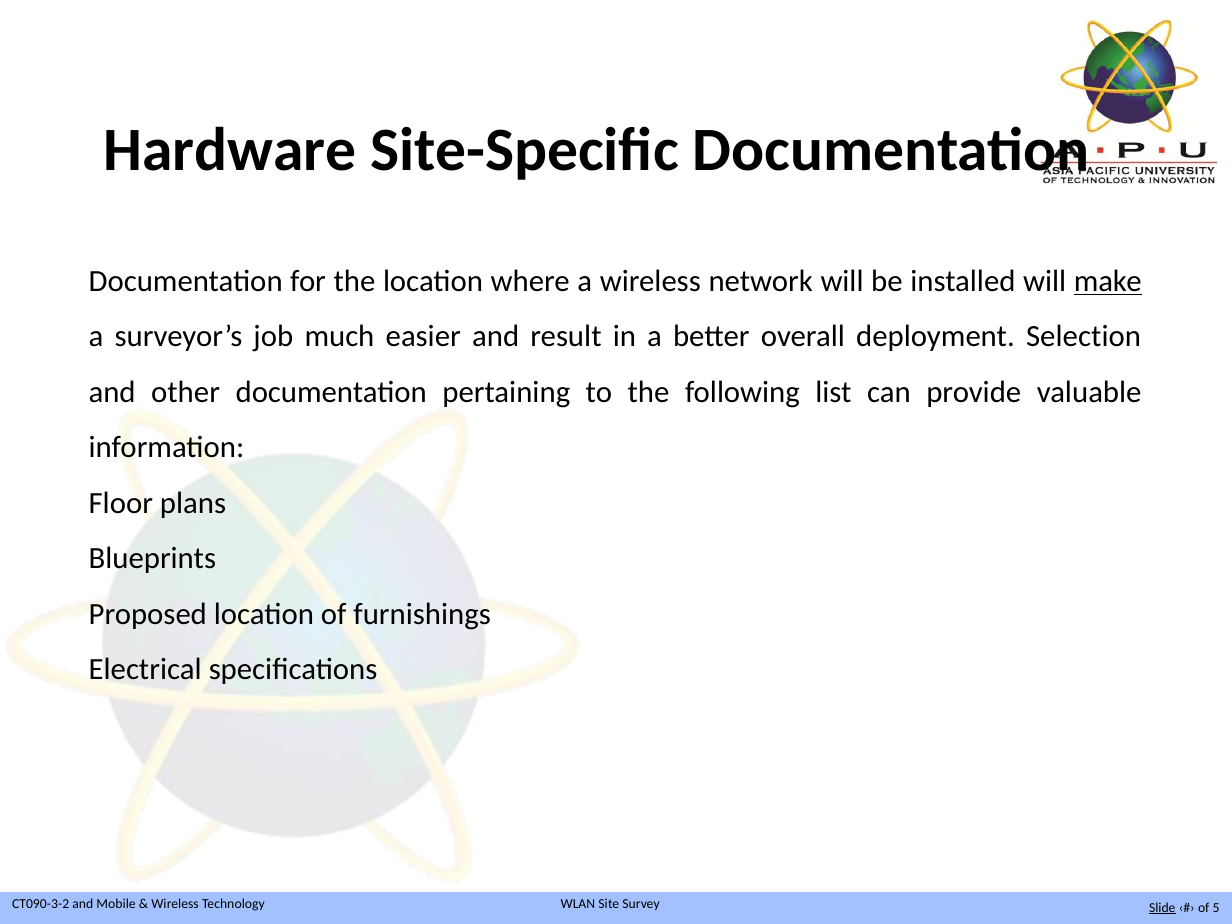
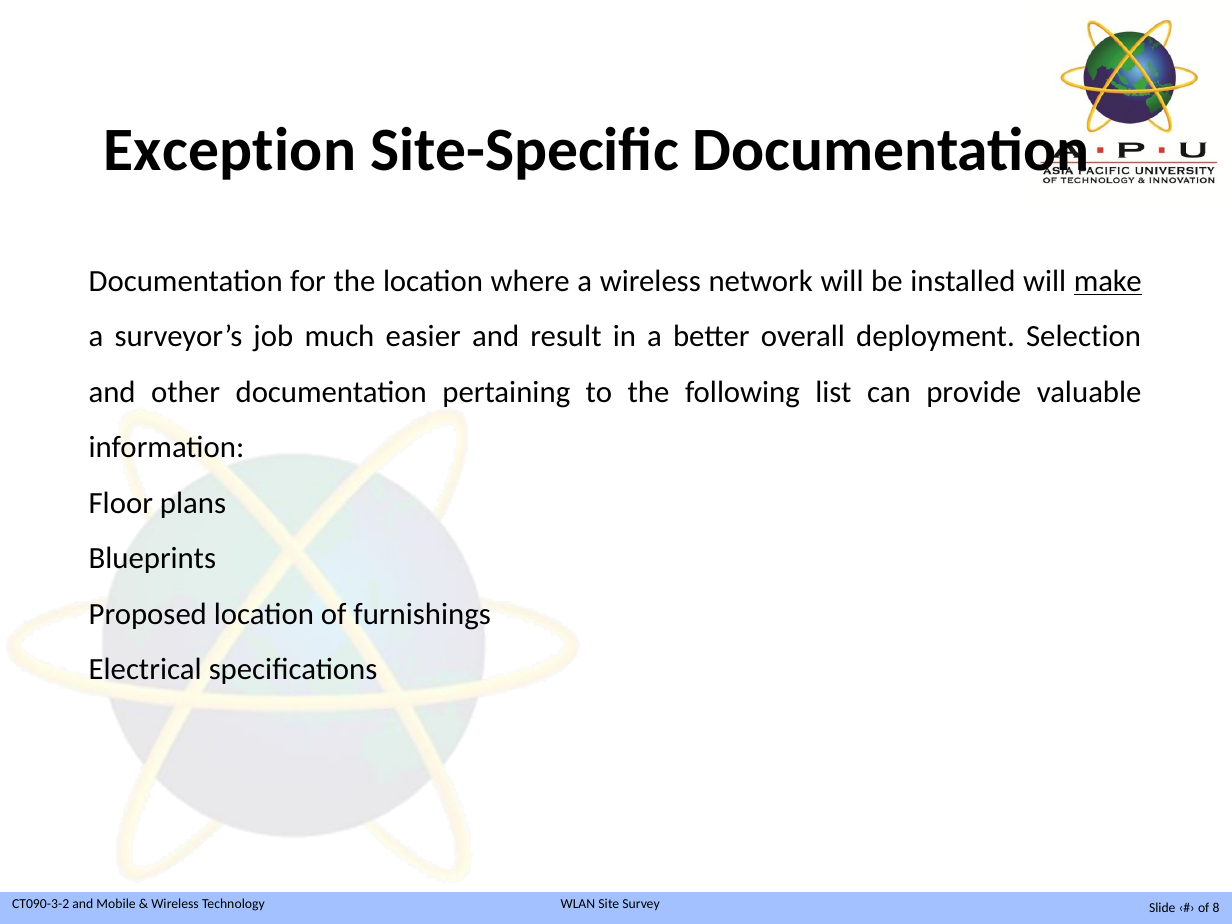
Hardware: Hardware -> Exception (230, 150)
Slide underline: present -> none (1162, 908)
5: 5 -> 8 (1216, 908)
